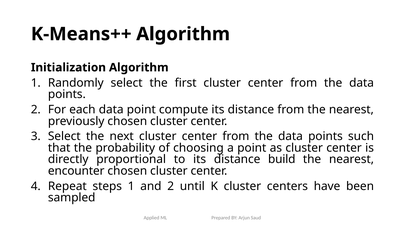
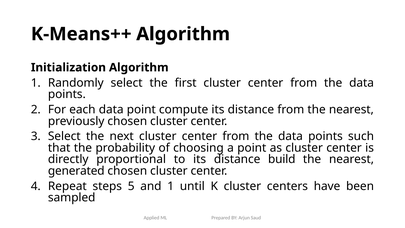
encounter: encounter -> generated (76, 171)
steps 1: 1 -> 5 (131, 186)
and 2: 2 -> 1 (171, 186)
